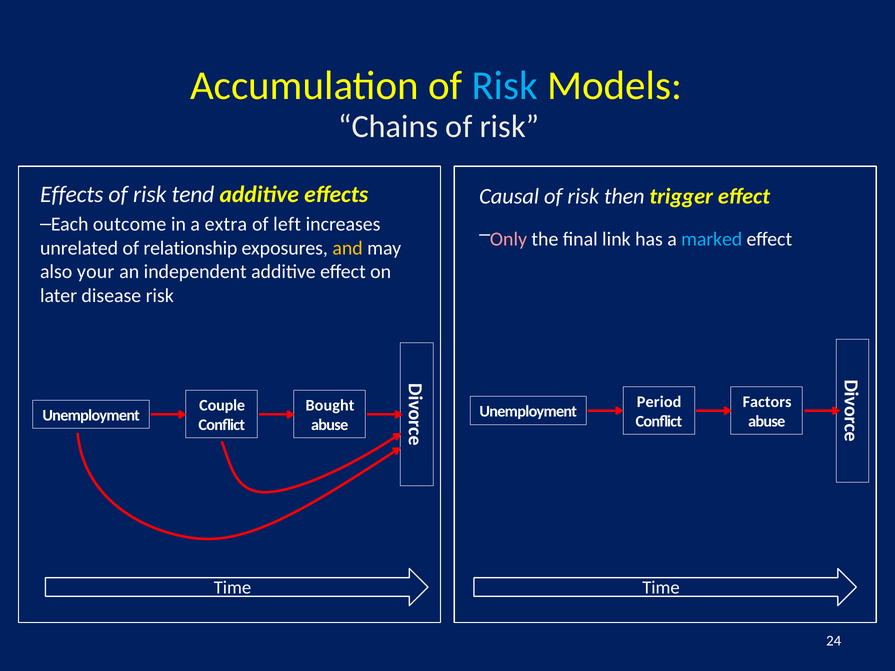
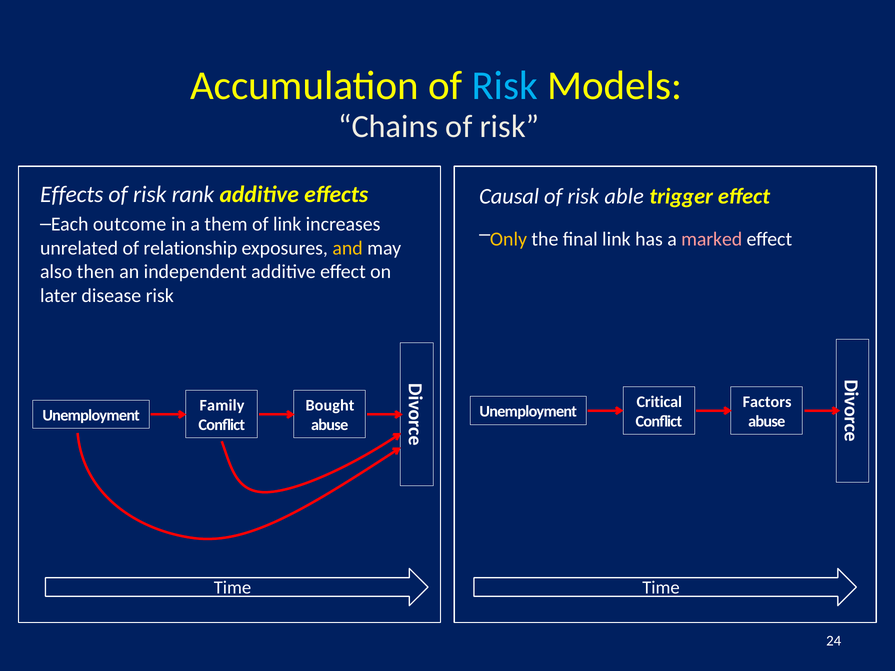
tend: tend -> rank (193, 195)
then: then -> able (624, 197)
extra: extra -> them (226, 224)
of left: left -> link (287, 224)
Only colour: pink -> yellow (509, 239)
marked colour: light blue -> pink (712, 239)
your: your -> then (96, 272)
Period: Period -> Critical (659, 402)
Couple: Couple -> Family (222, 406)
